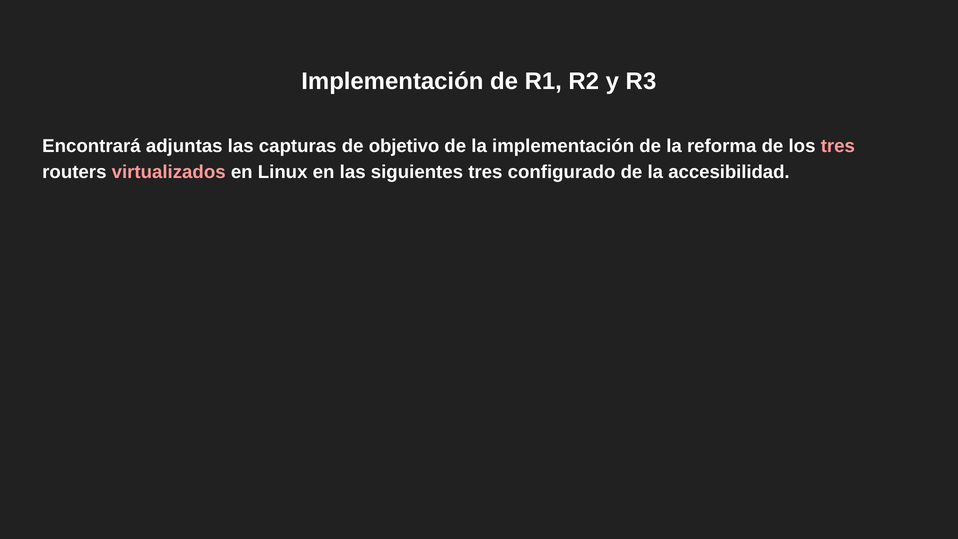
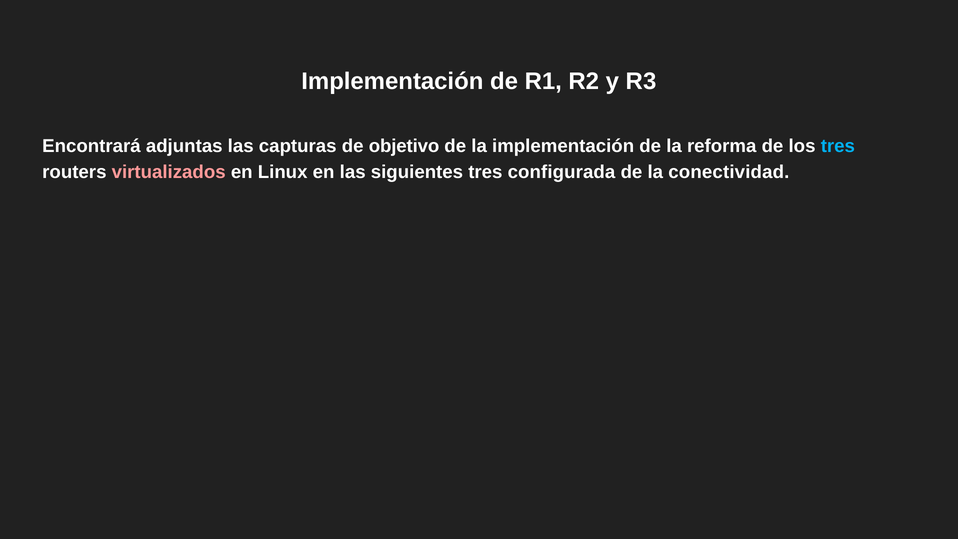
tres colour: pink -> light blue (838, 146)
configurado: configurado -> configurada (561, 172)
accesibilidad: accesibilidad -> conectividad (729, 172)
